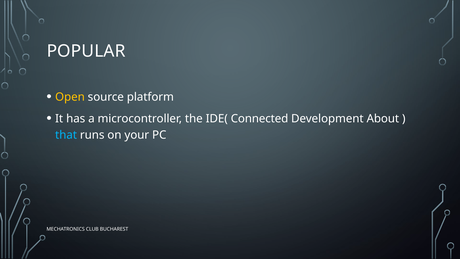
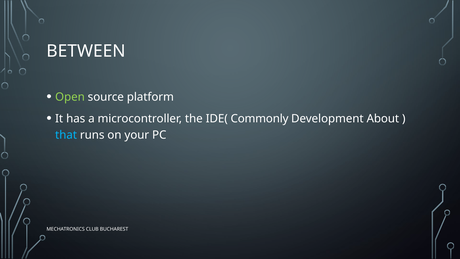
POPULAR: POPULAR -> BETWEEN (86, 51)
Open colour: yellow -> light green (70, 97)
Connected: Connected -> Commonly (260, 118)
